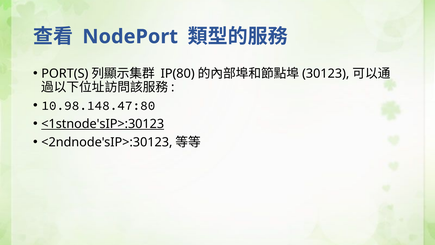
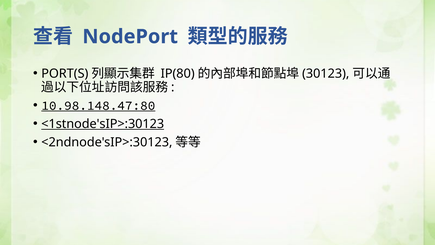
10.98.148.47:80 underline: none -> present (98, 105)
